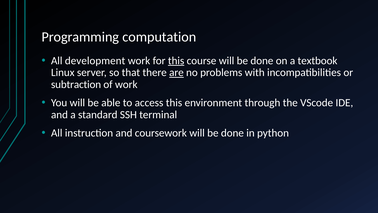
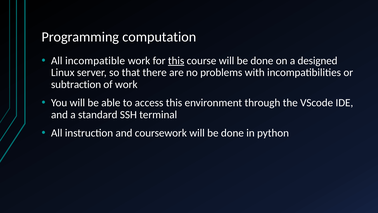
development: development -> incompatible (95, 61)
textbook: textbook -> designed (318, 61)
are underline: present -> none (176, 72)
